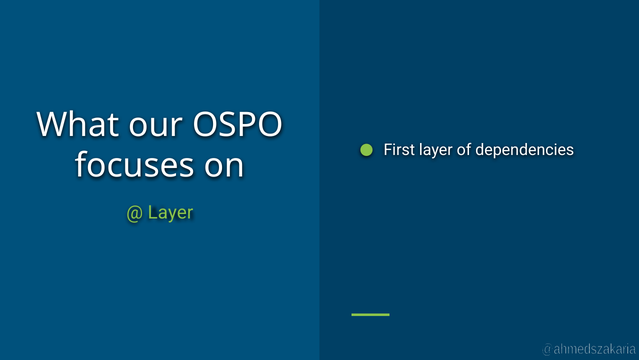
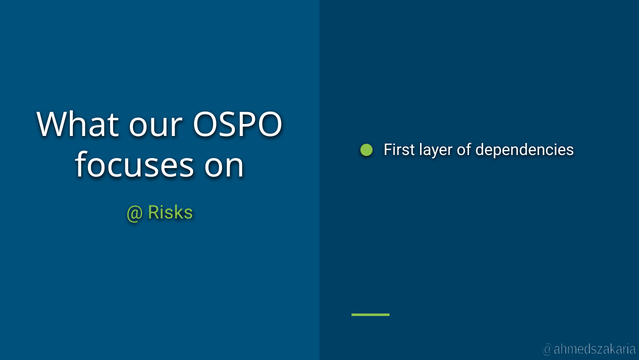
Layer: Layer -> Risks (170, 212)
